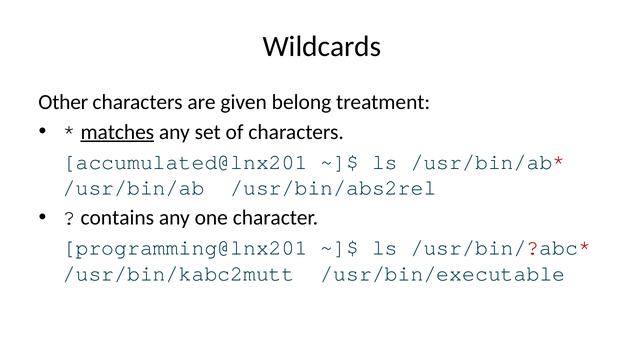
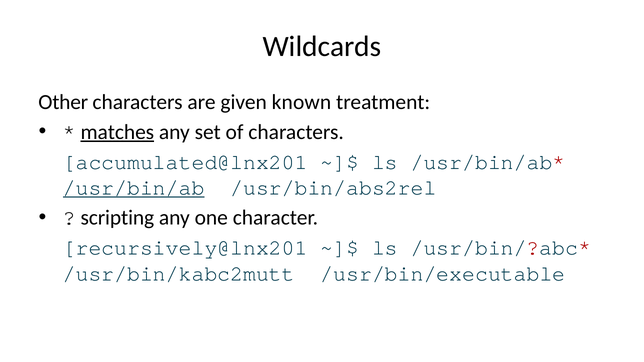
belong: belong -> known (301, 102)
/usr/bin/ab underline: none -> present (134, 188)
contains: contains -> scripting (117, 218)
programming@lnx201: programming@lnx201 -> recursively@lnx201 (185, 248)
